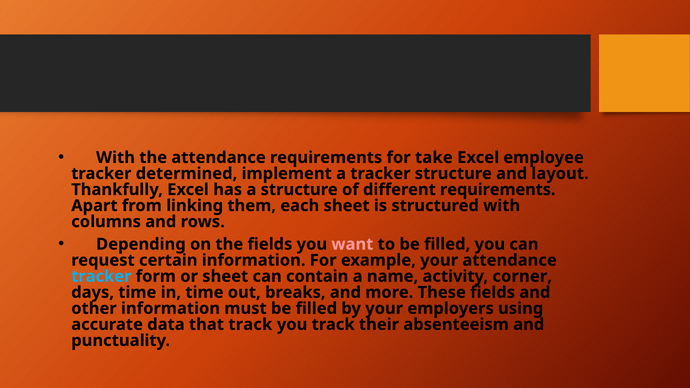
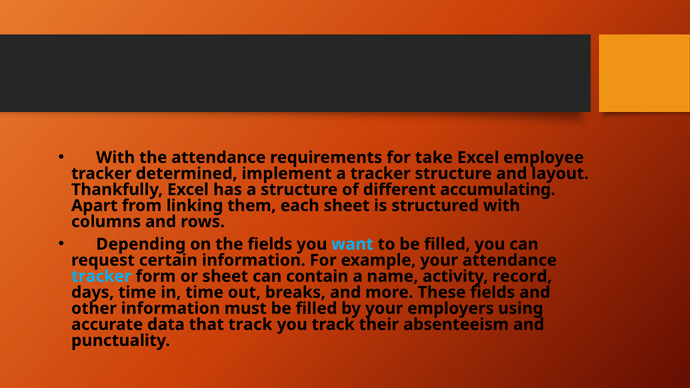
different requirements: requirements -> accumulating (498, 190)
want colour: pink -> light blue (352, 244)
corner: corner -> record (522, 276)
